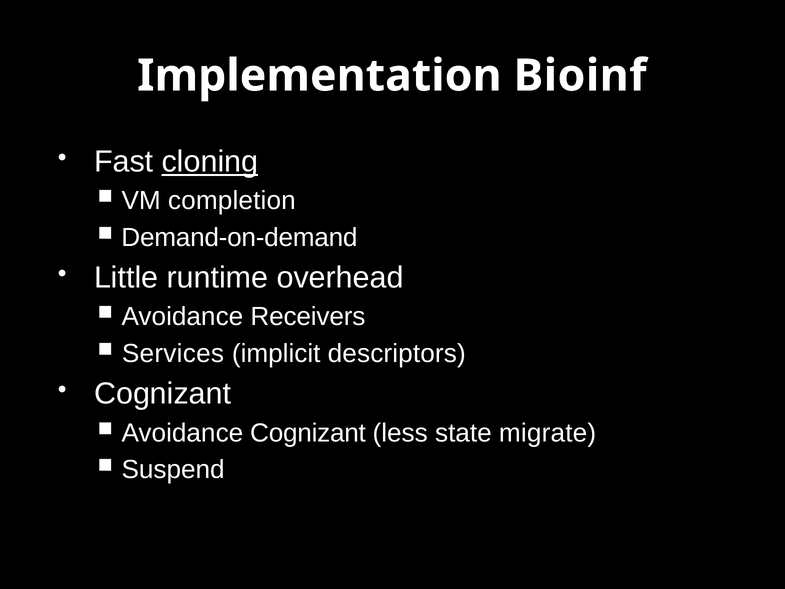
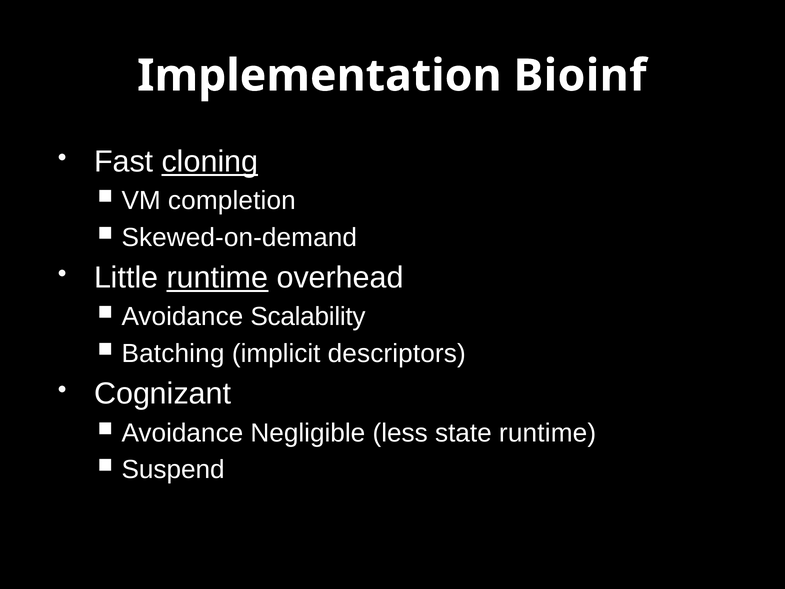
Demand-on-demand: Demand-on-demand -> Skewed-on-demand (239, 237)
runtime underline: none -> present (218, 278)
Receivers: Receivers -> Scalability (308, 317)
Services: Services -> Batching (173, 353)
Avoidance Cognizant: Cognizant -> Negligible (308, 433)
state migrate: migrate -> runtime (548, 433)
